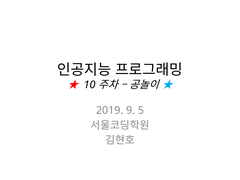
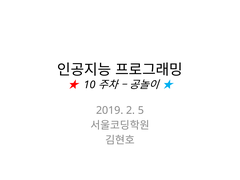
9: 9 -> 2 (131, 110)
